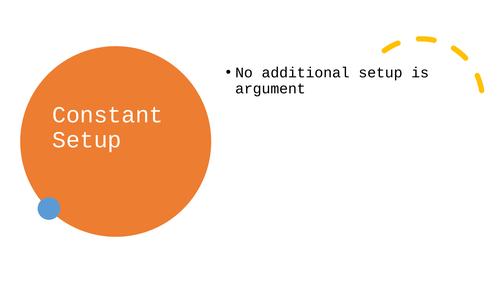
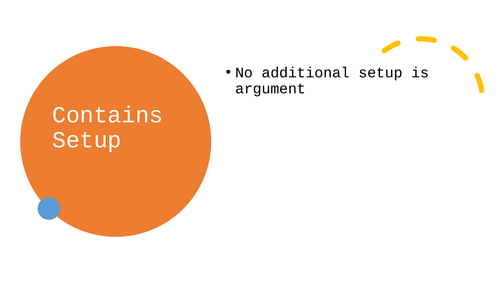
Constant: Constant -> Contains (108, 115)
